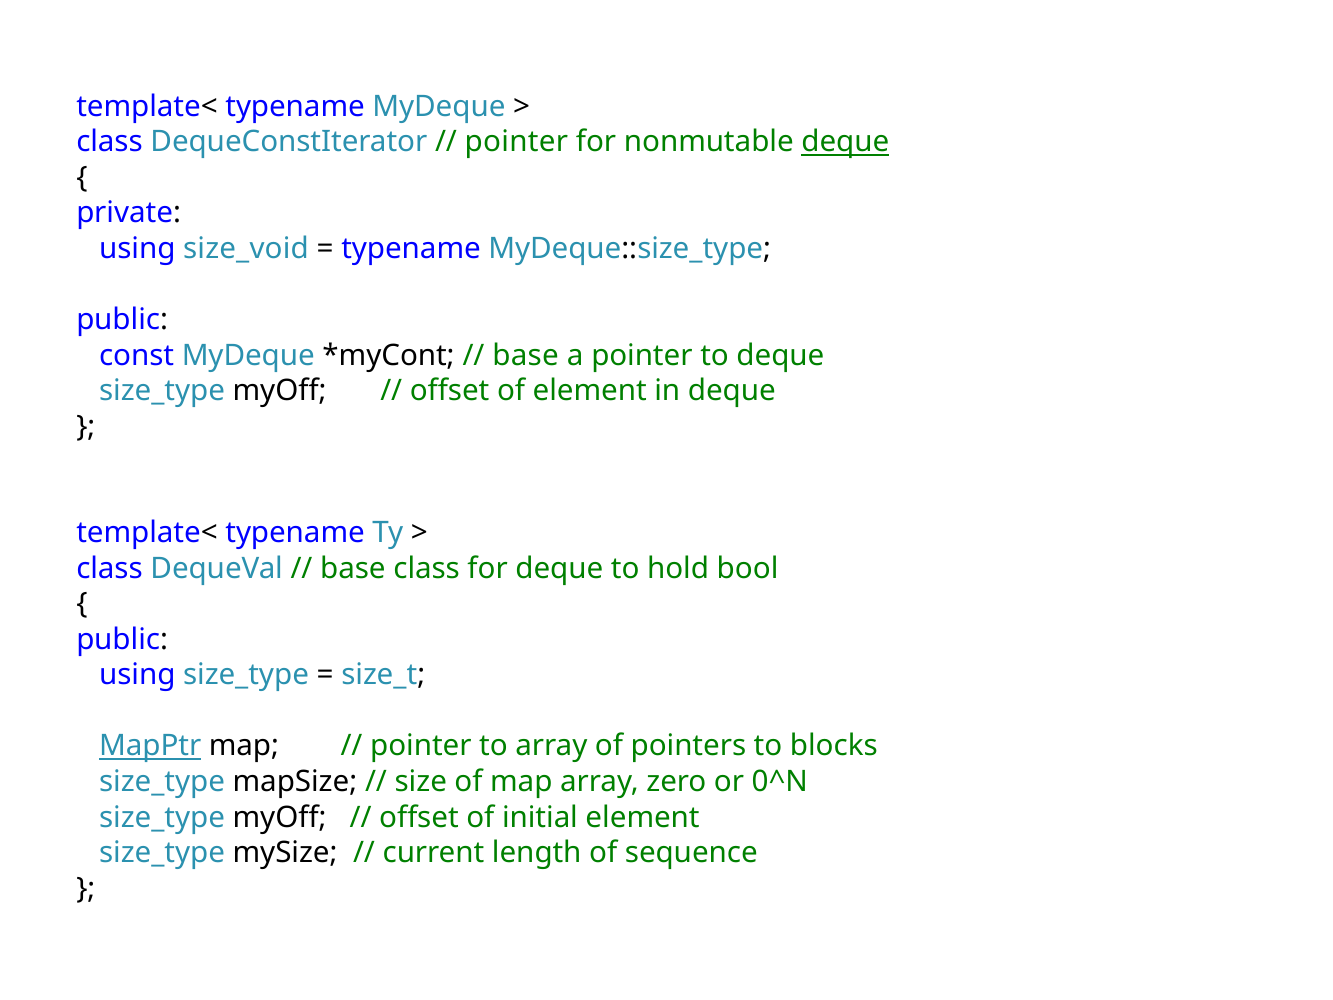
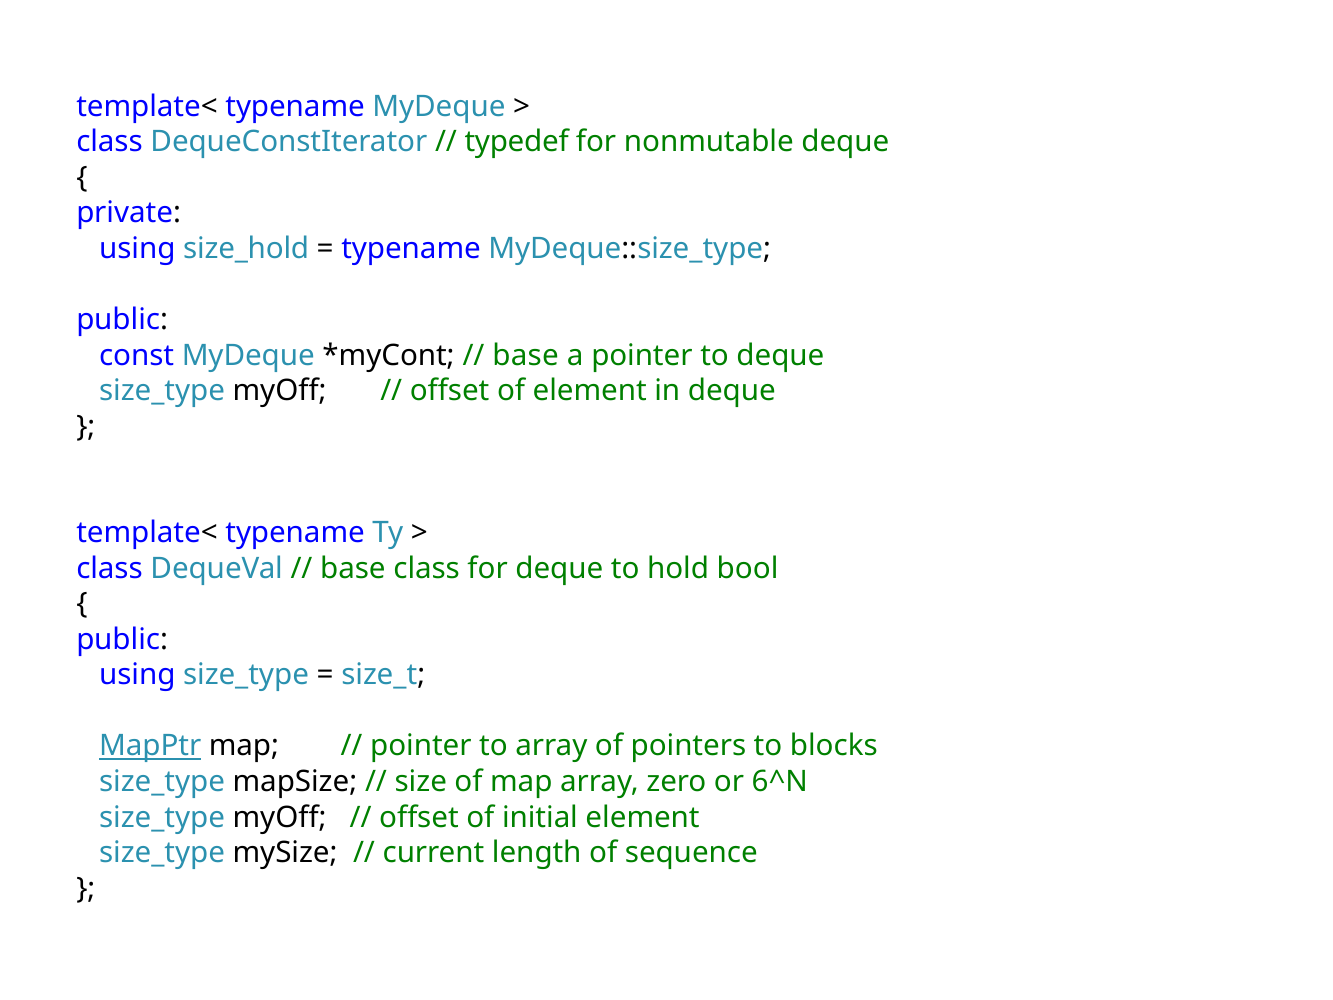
pointer: pointer -> typedef (517, 142)
deque underline: present -> none (845, 142)
size_void: size_void -> size_hold (246, 249)
0^N: 0^N -> 6^N (780, 782)
